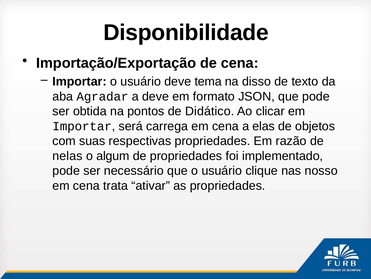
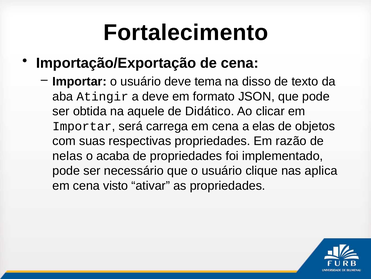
Disponibilidade: Disponibilidade -> Fortalecimento (186, 32)
Agradar: Agradar -> Atingir (102, 96)
pontos: pontos -> aquele (146, 111)
algum: algum -> acaba (113, 156)
nosso: nosso -> aplica (321, 170)
trata: trata -> visto (116, 185)
